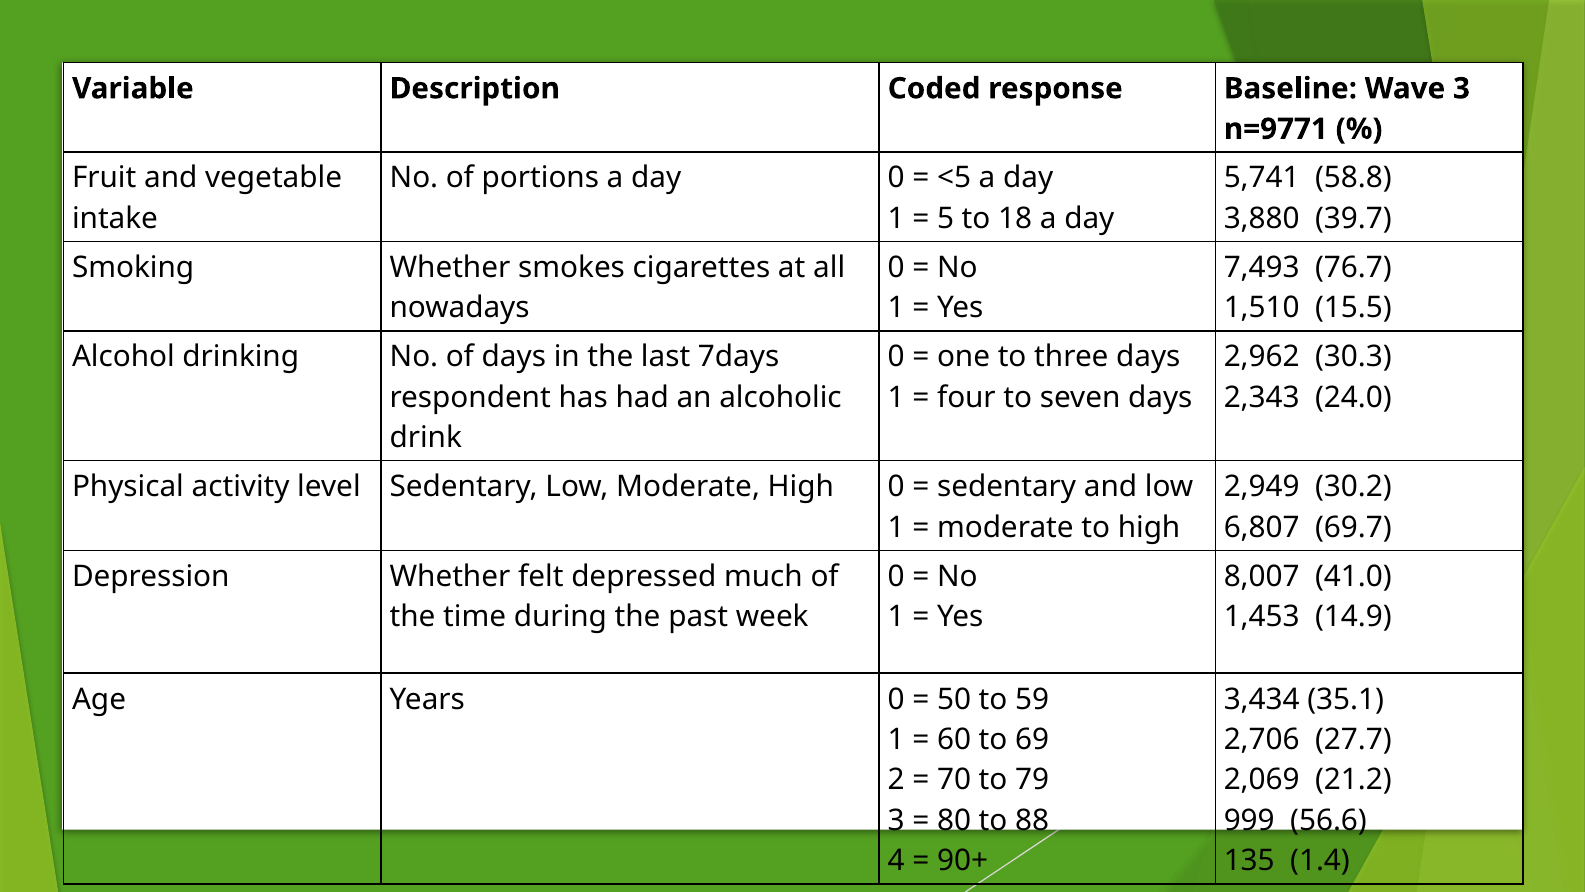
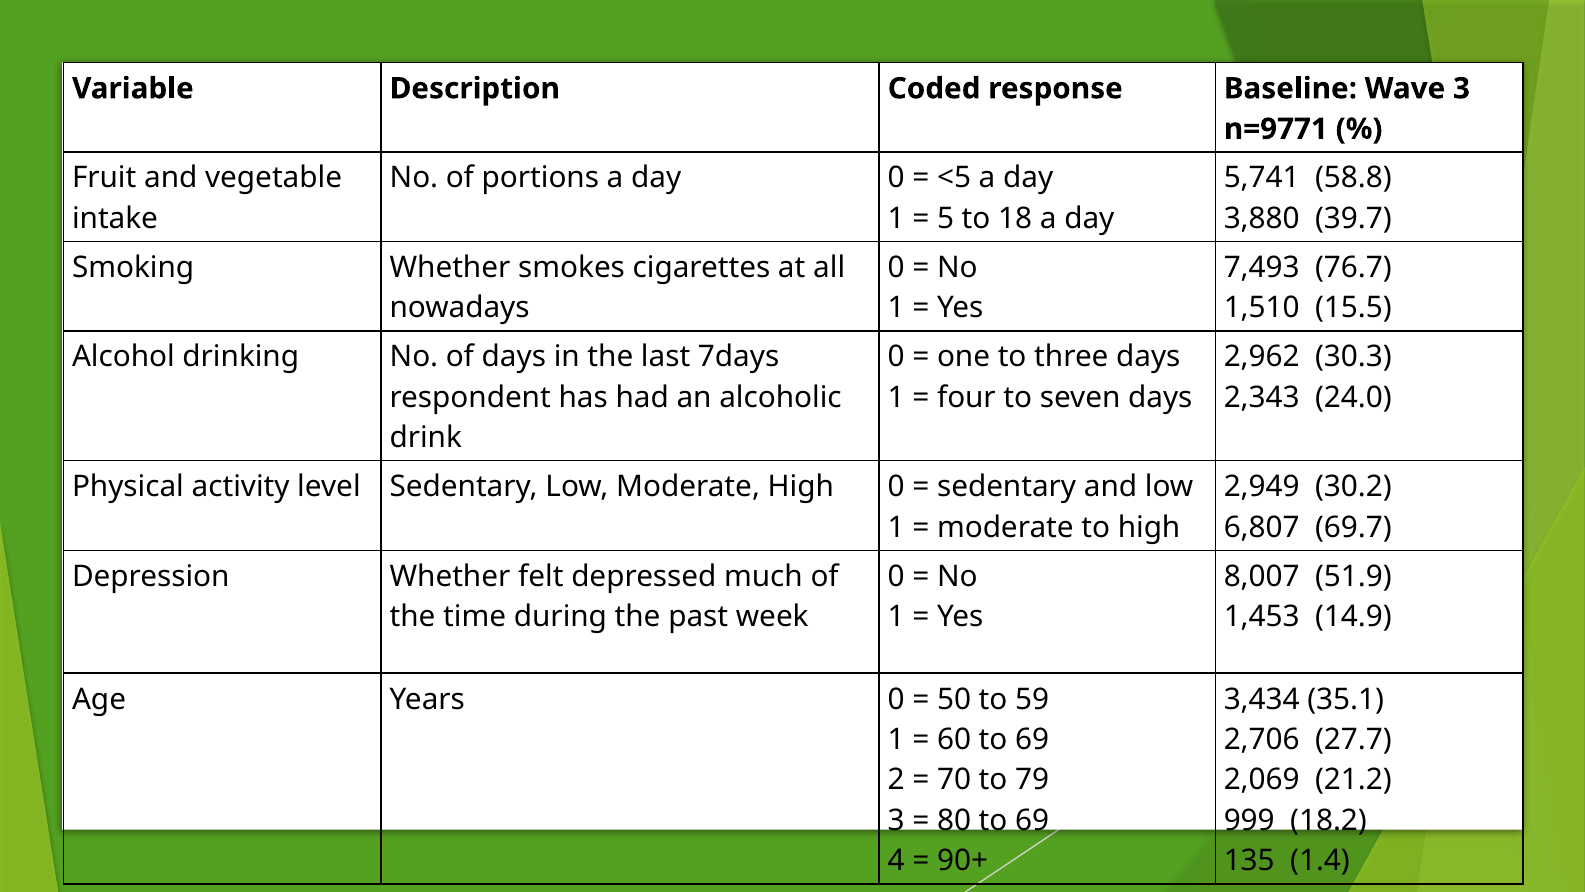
41.0: 41.0 -> 51.9 (1353, 576)
80 to 88: 88 -> 69 (1032, 820)
56.6: 56.6 -> 18.2 (1329, 820)
